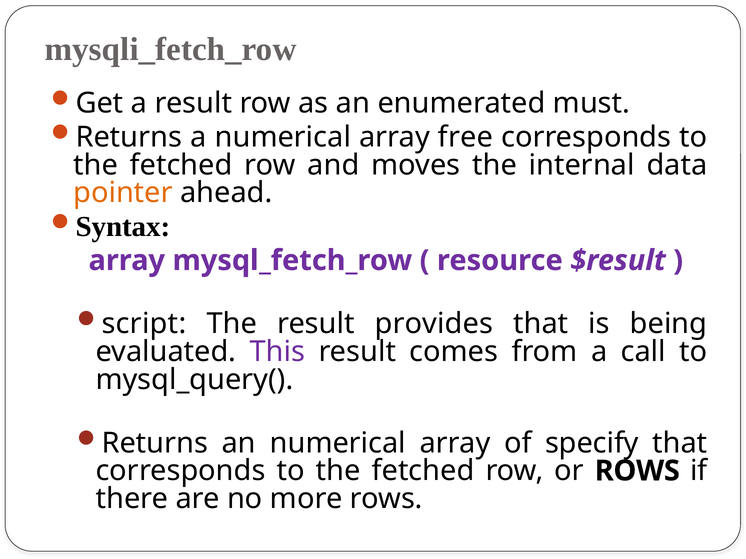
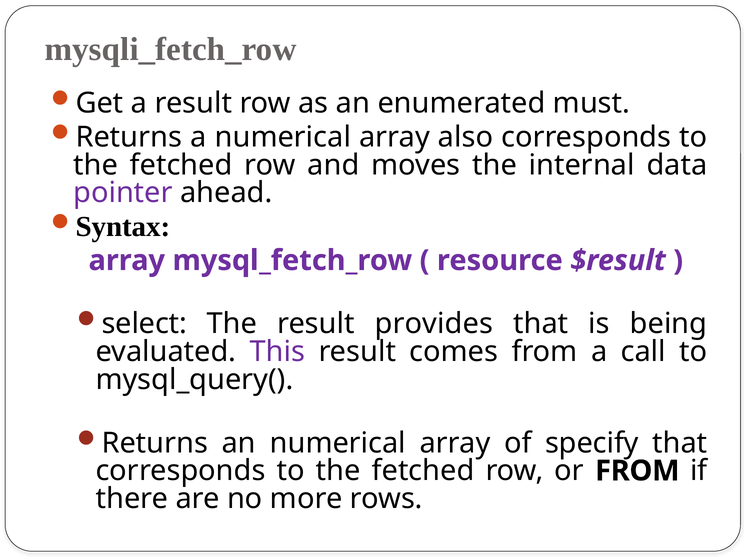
free: free -> also (466, 137)
pointer colour: orange -> purple (123, 193)
script: script -> select (144, 324)
or ROWS: ROWS -> FROM (637, 471)
